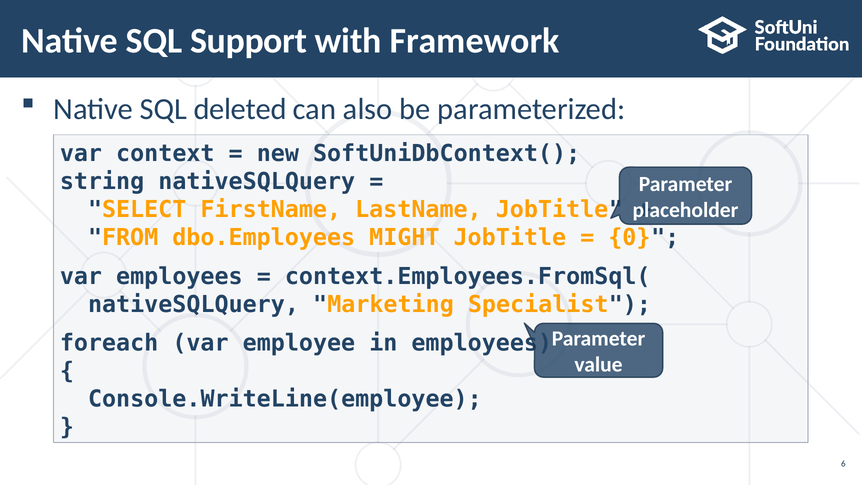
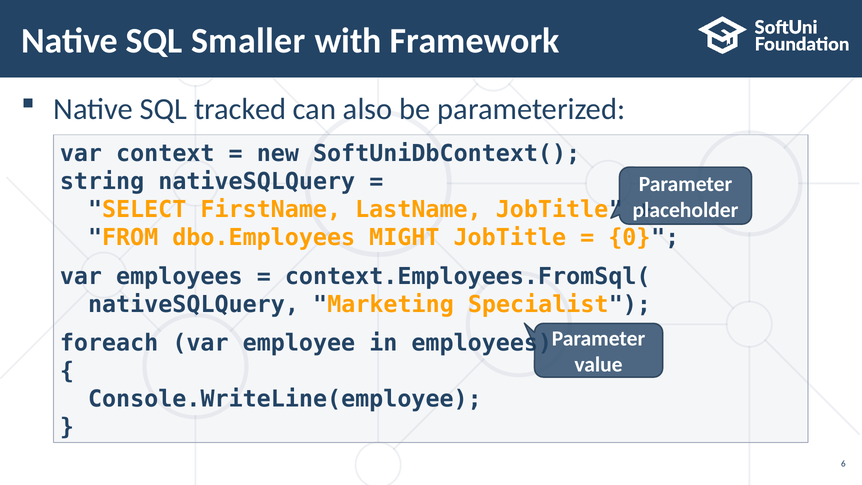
Support: Support -> Smaller (248, 41)
deleted: deleted -> tracked (240, 109)
